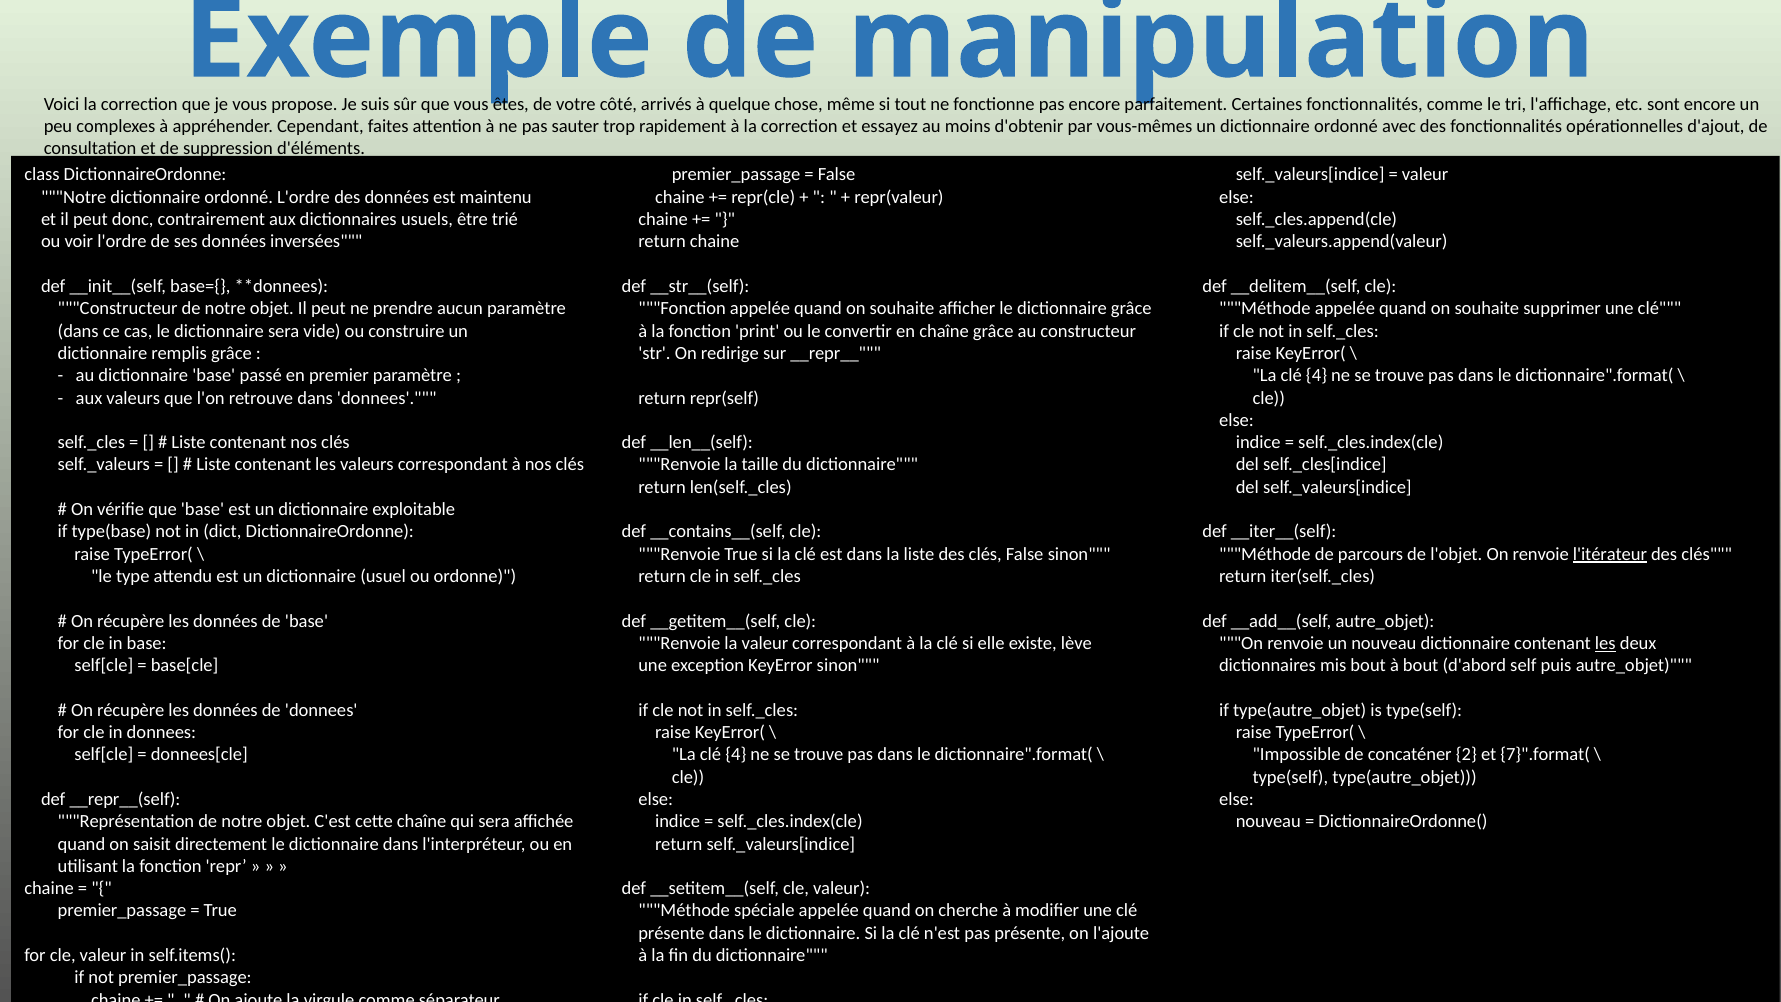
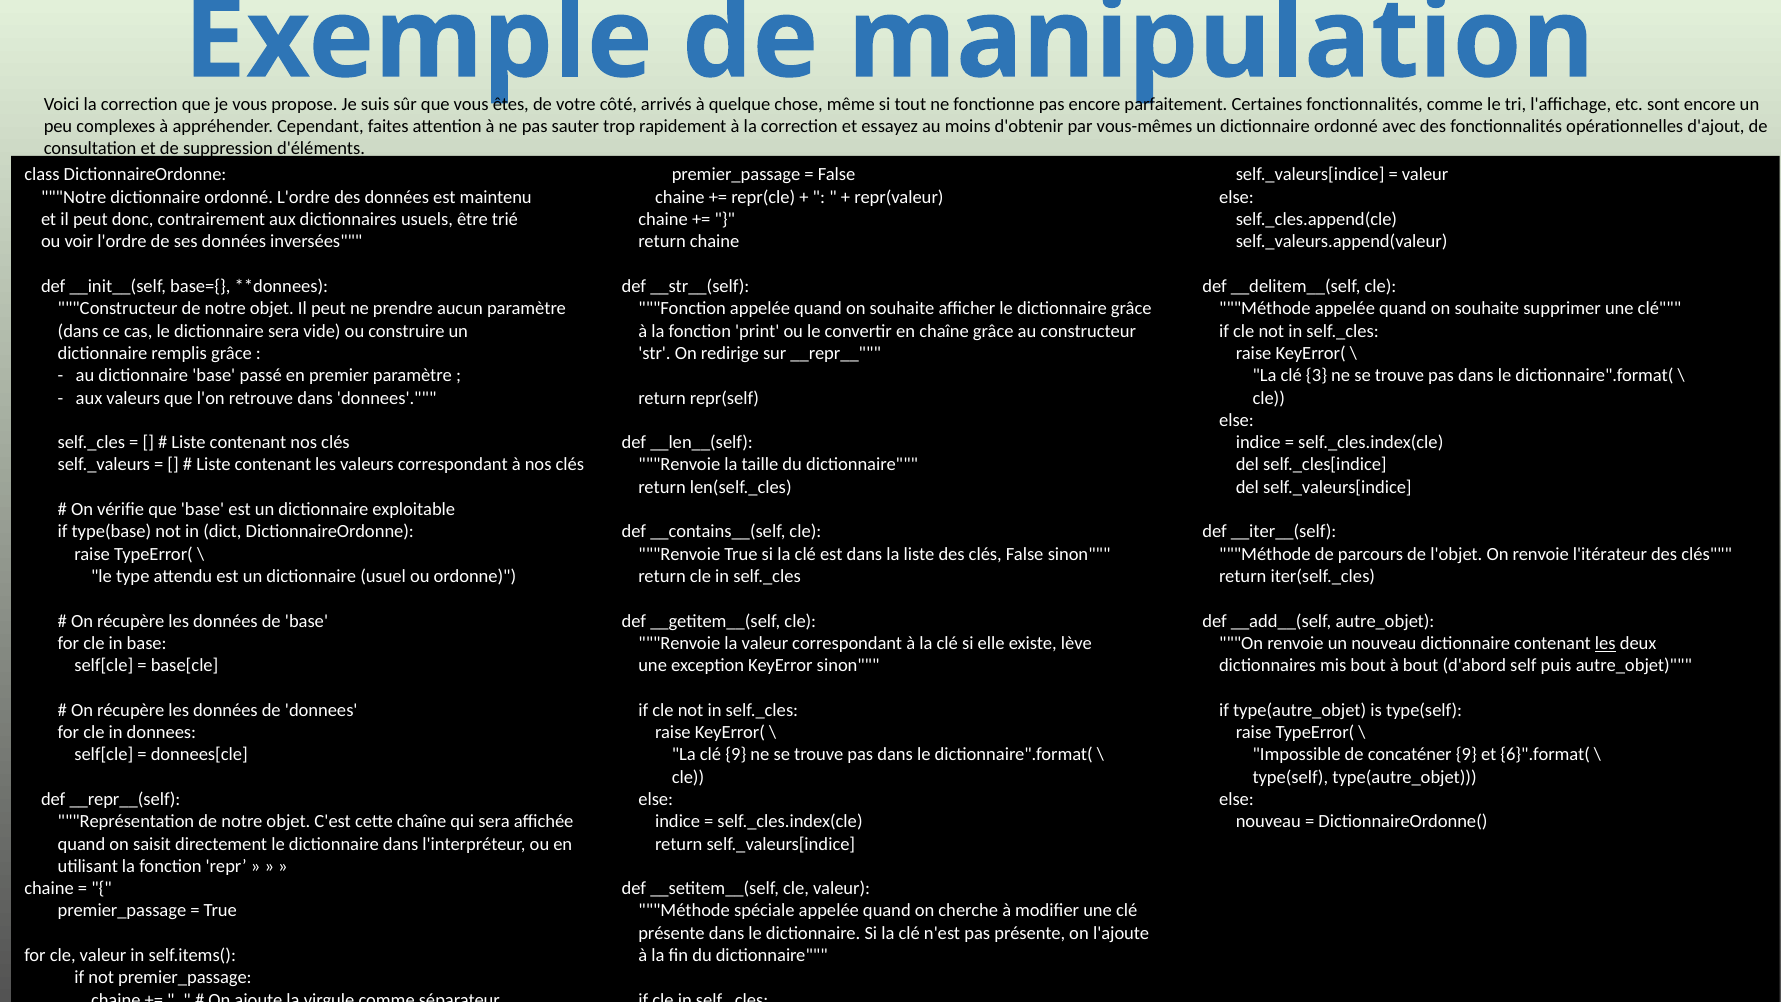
4: 4 -> 3 (1317, 376)
l'itérateur underline: present -> none (1610, 554)
4: 4 -> 9 (736, 755)
concaténer 2: 2 -> 9 (1466, 755)
7}".format(: 7}".format( -> 6}".format( (1545, 755)
